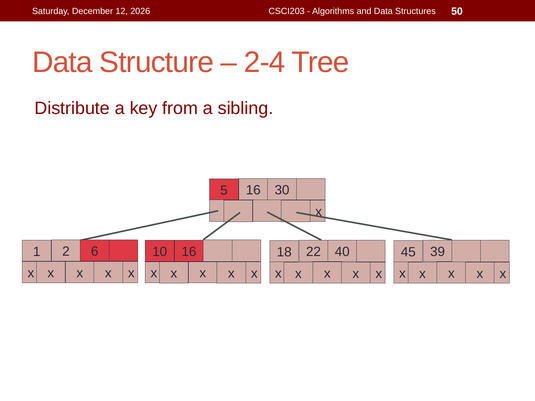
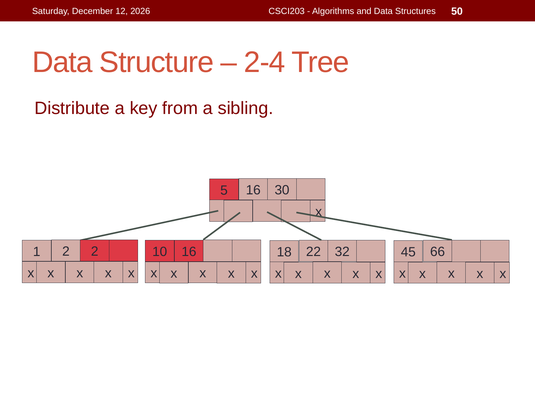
2 6: 6 -> 2 (95, 252)
40: 40 -> 32 (342, 252)
39: 39 -> 66 (438, 252)
